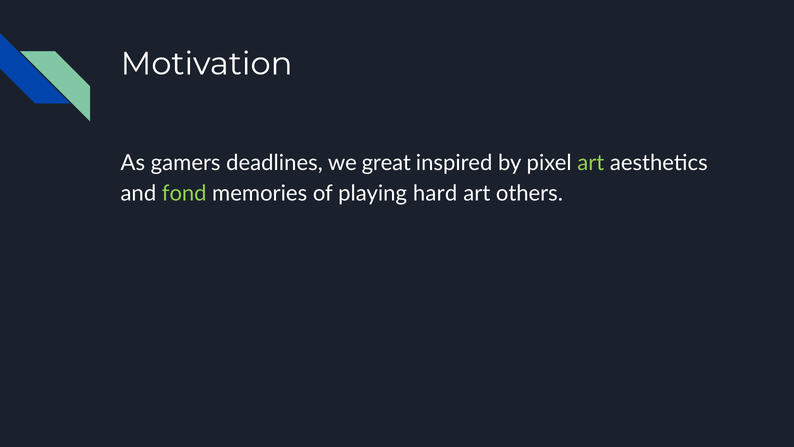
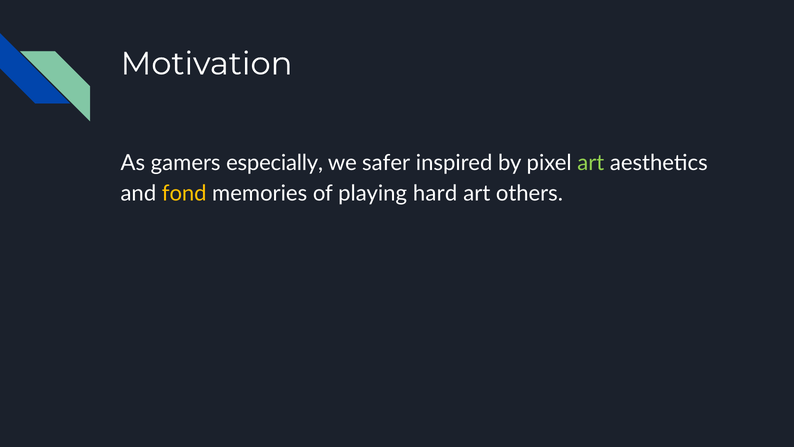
deadlines: deadlines -> especially (275, 163)
great: great -> safer (386, 163)
fond colour: light green -> yellow (184, 193)
